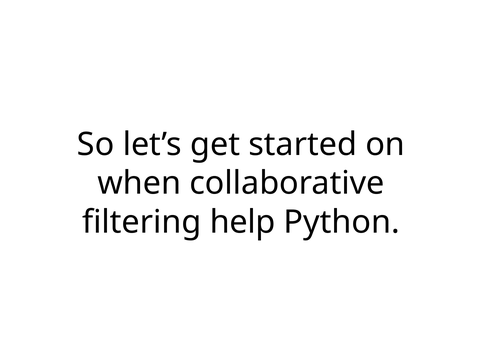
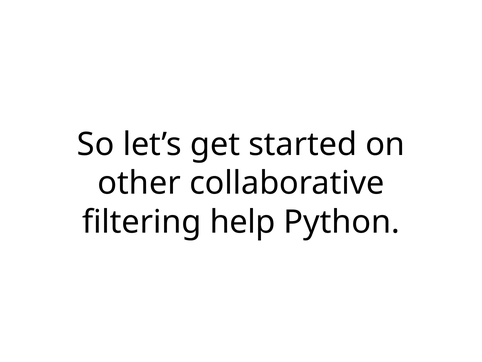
when: when -> other (139, 183)
